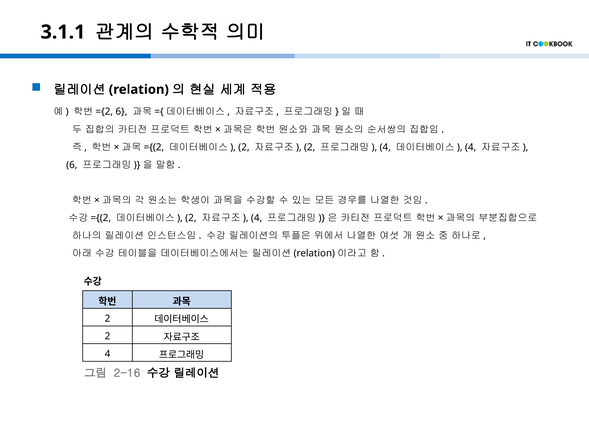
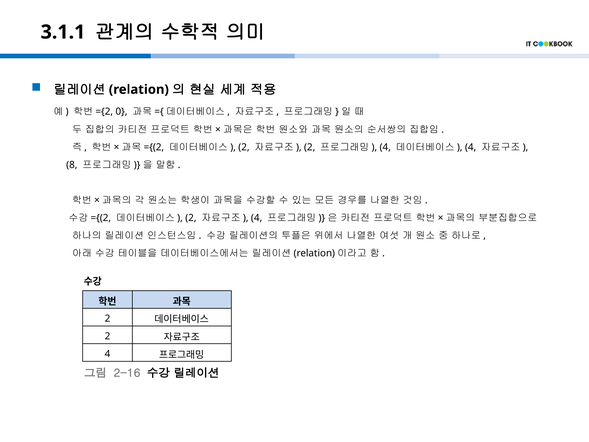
6: 6 -> 0 (122, 111)
6: 6 -> 8 (72, 165)
